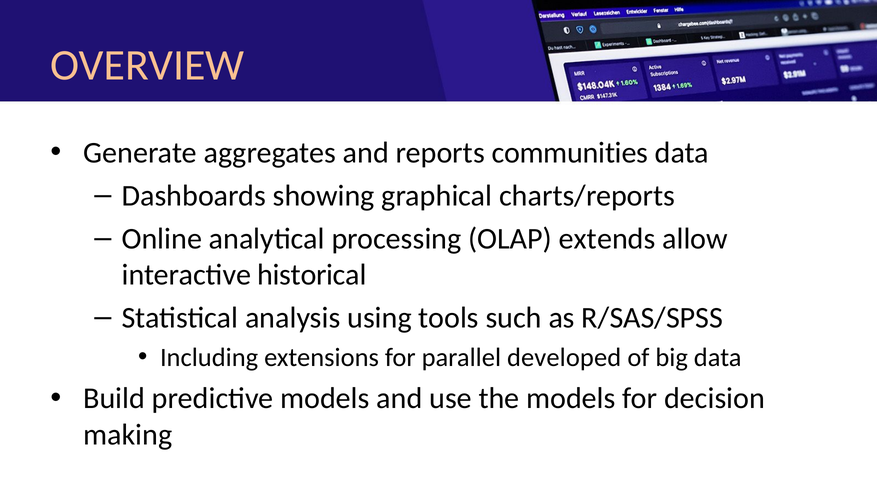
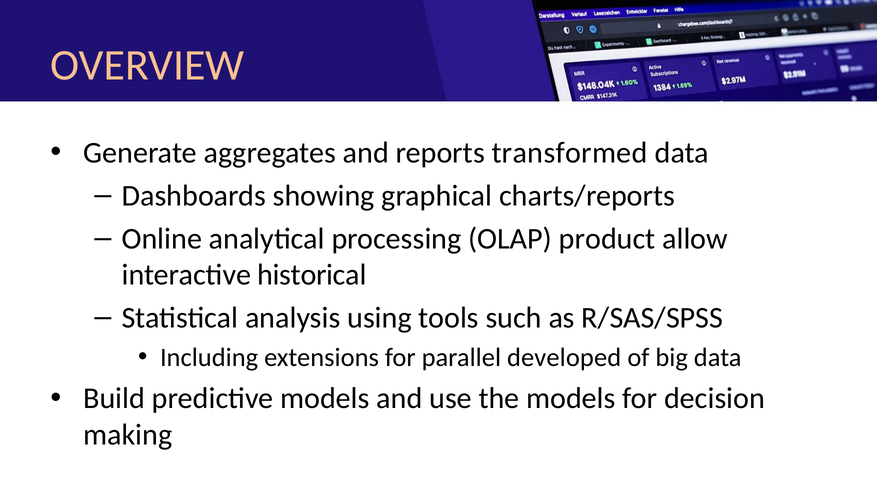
communities: communities -> transformed (570, 153)
extends: extends -> product (607, 239)
